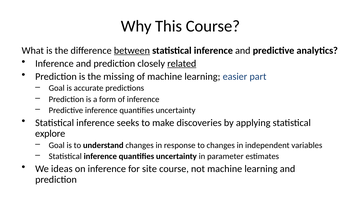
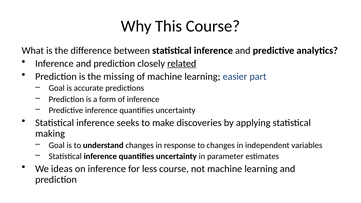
between underline: present -> none (132, 50)
explore: explore -> making (50, 134)
site: site -> less (150, 169)
